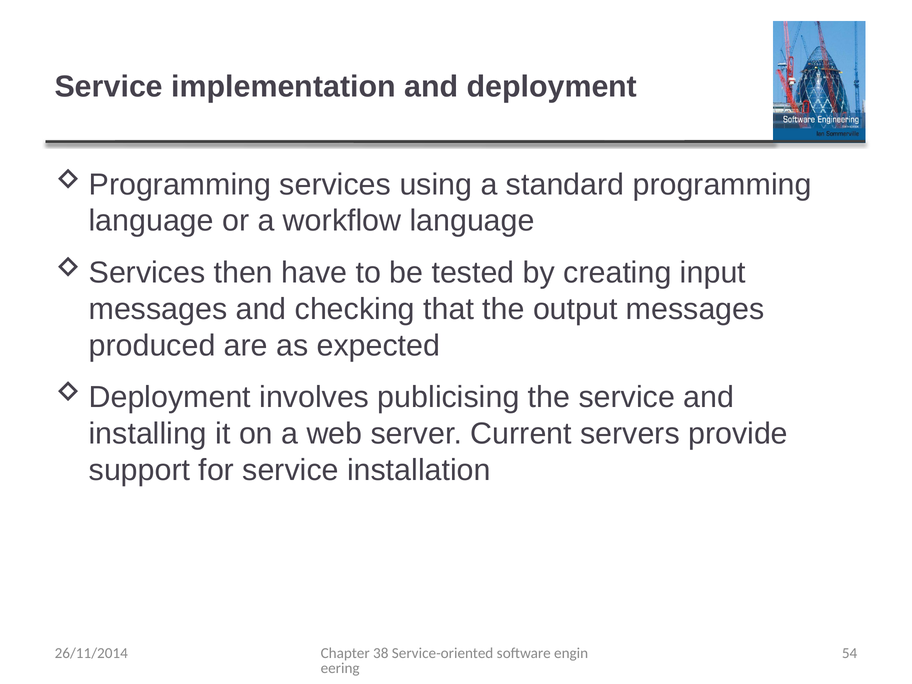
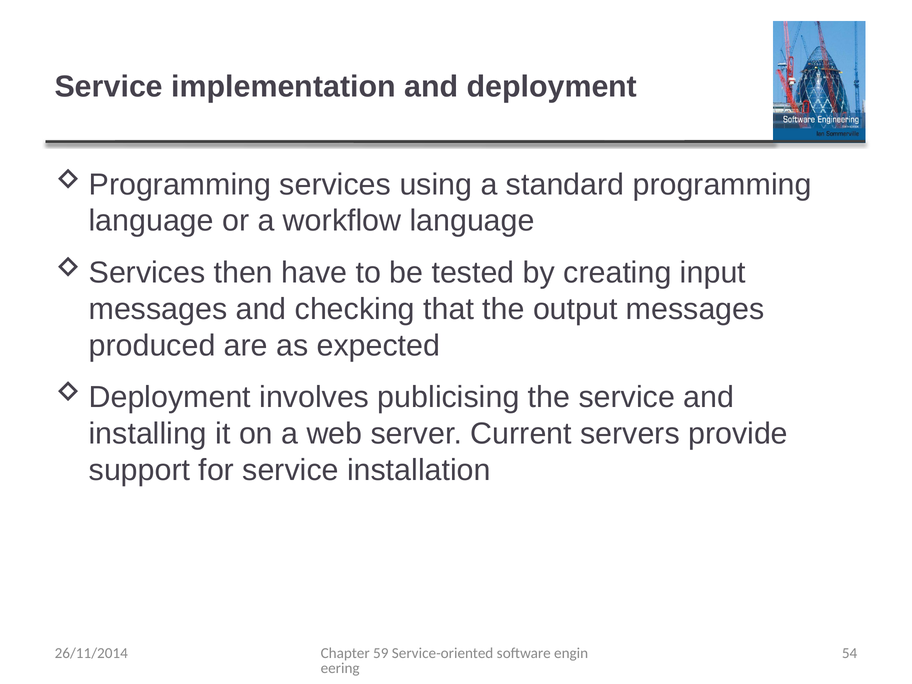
38: 38 -> 59 (381, 653)
